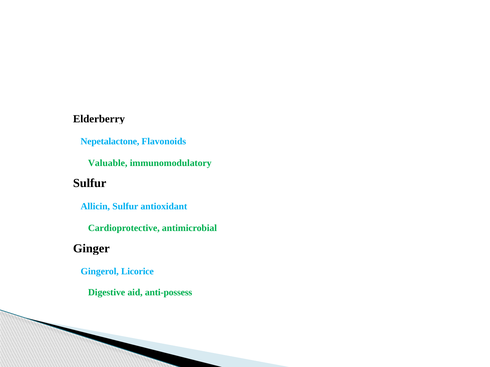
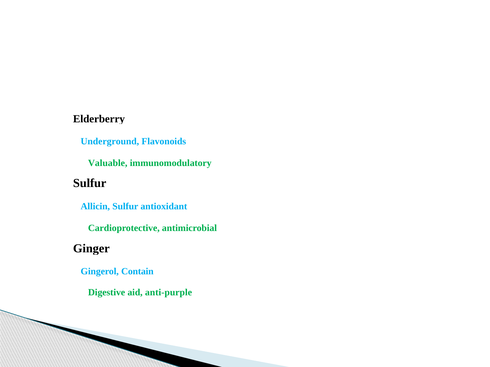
Nepetalactone: Nepetalactone -> Underground (110, 142)
Licorice: Licorice -> Contain (137, 272)
anti-possess: anti-possess -> anti-purple (168, 293)
